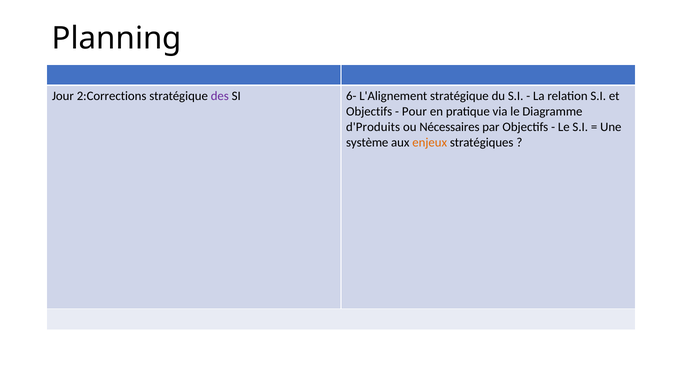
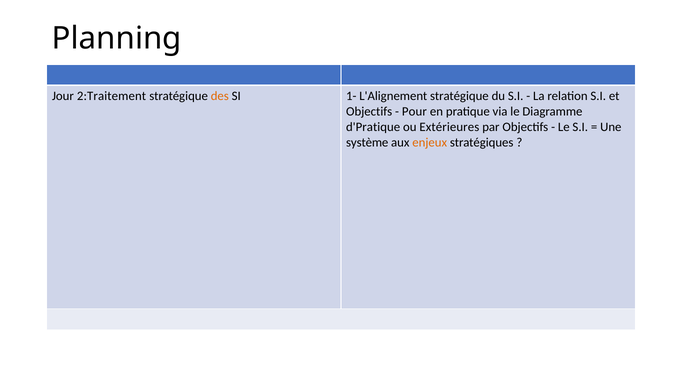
2:Corrections: 2:Corrections -> 2:Traitement (112, 96)
des colour: purple -> orange (220, 96)
6-: 6- -> 1- (351, 96)
d'Produits: d'Produits -> d'Pratique (373, 127)
Nécessaires: Nécessaires -> Extérieures (449, 127)
